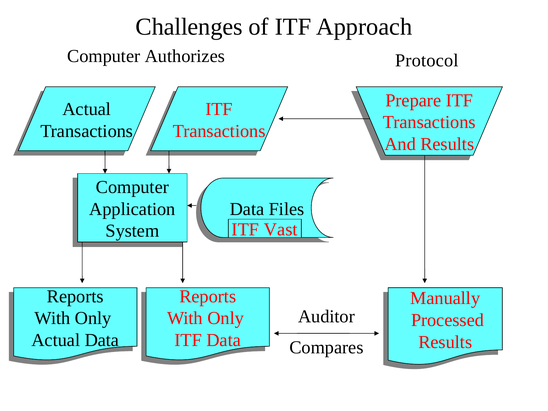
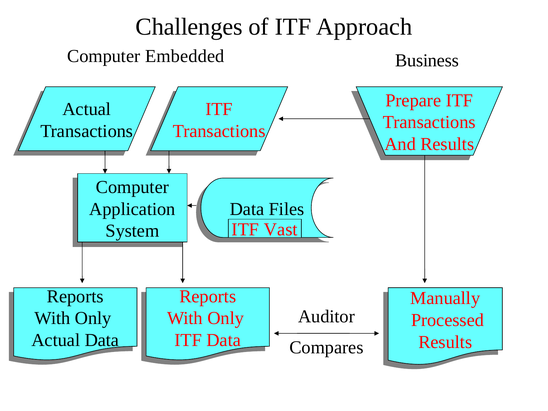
Authorizes: Authorizes -> Embedded (185, 56)
Protocol: Protocol -> Business (427, 61)
